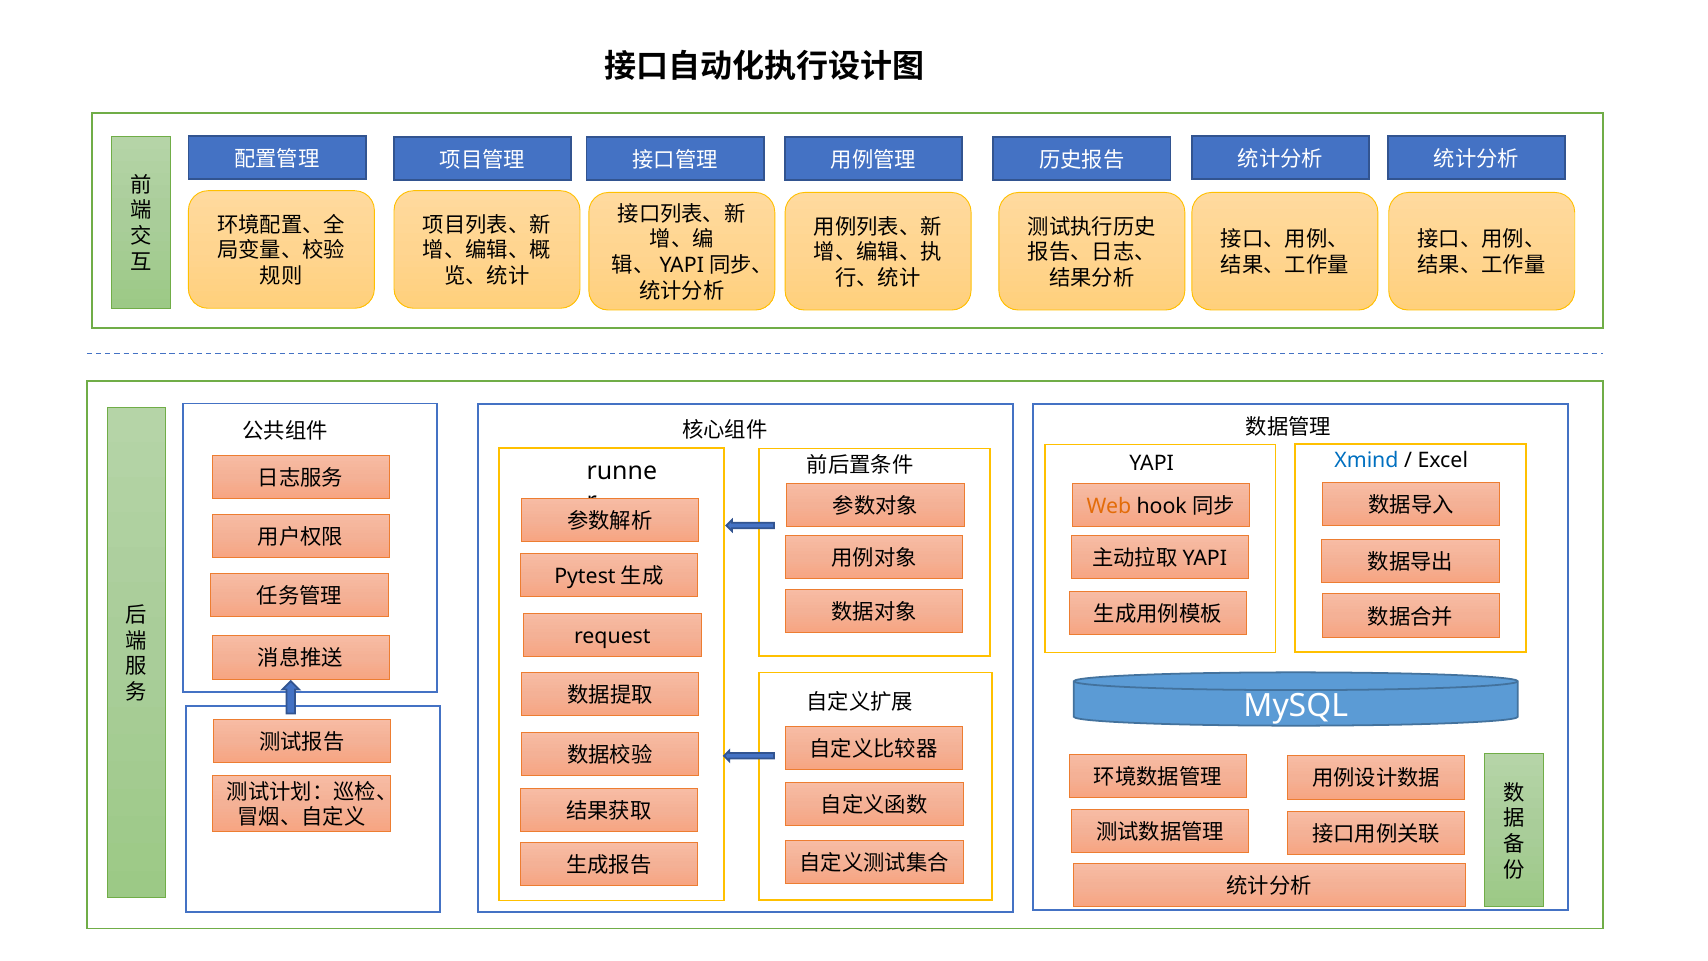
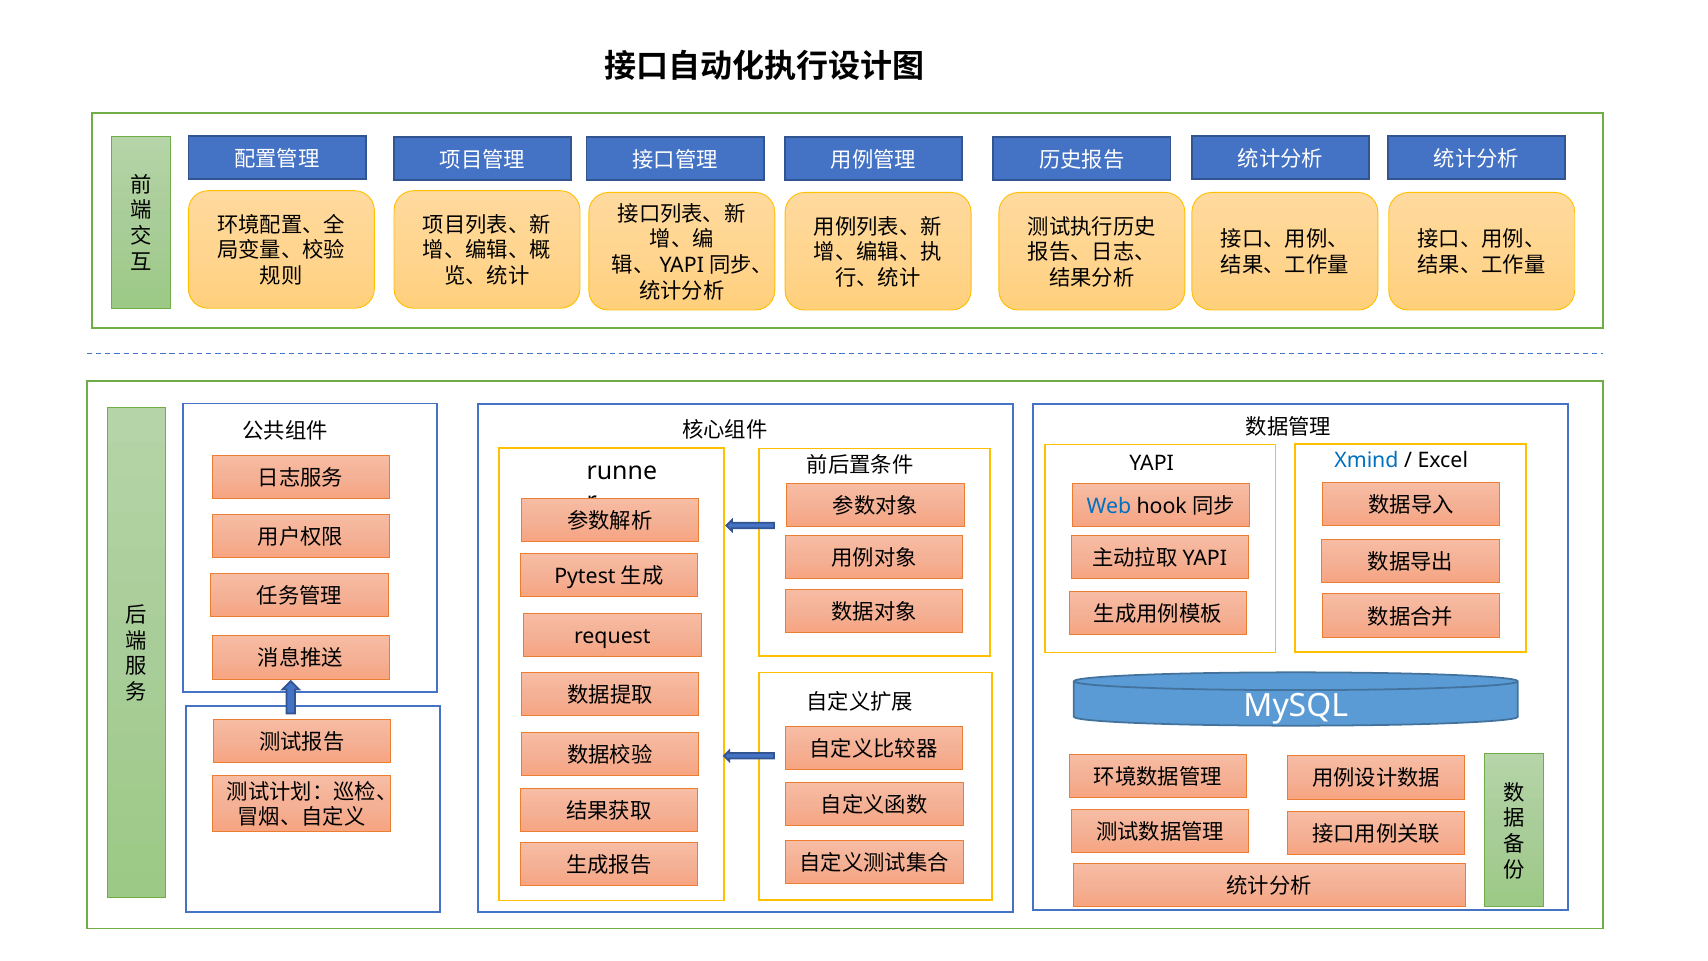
Web colour: orange -> blue (1109, 506)
